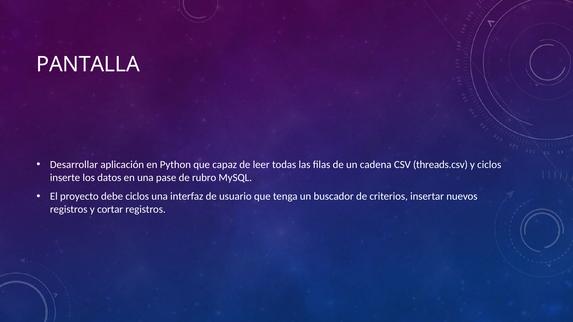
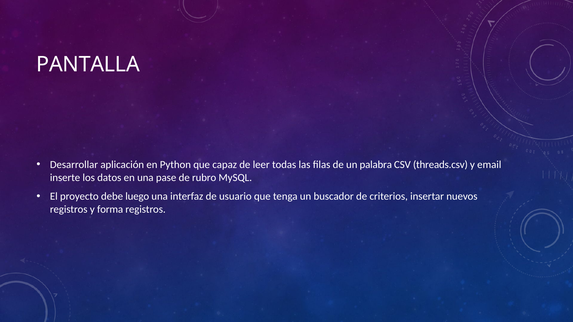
cadena: cadena -> palabra (376, 165)
y ciclos: ciclos -> email (489, 165)
debe ciclos: ciclos -> luego (137, 197)
cortar: cortar -> forma (110, 209)
